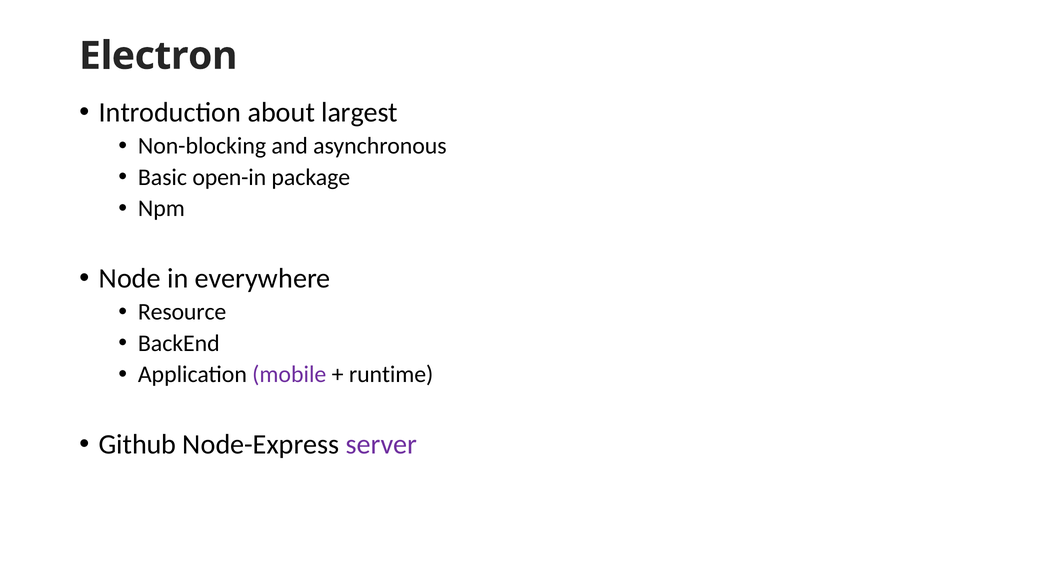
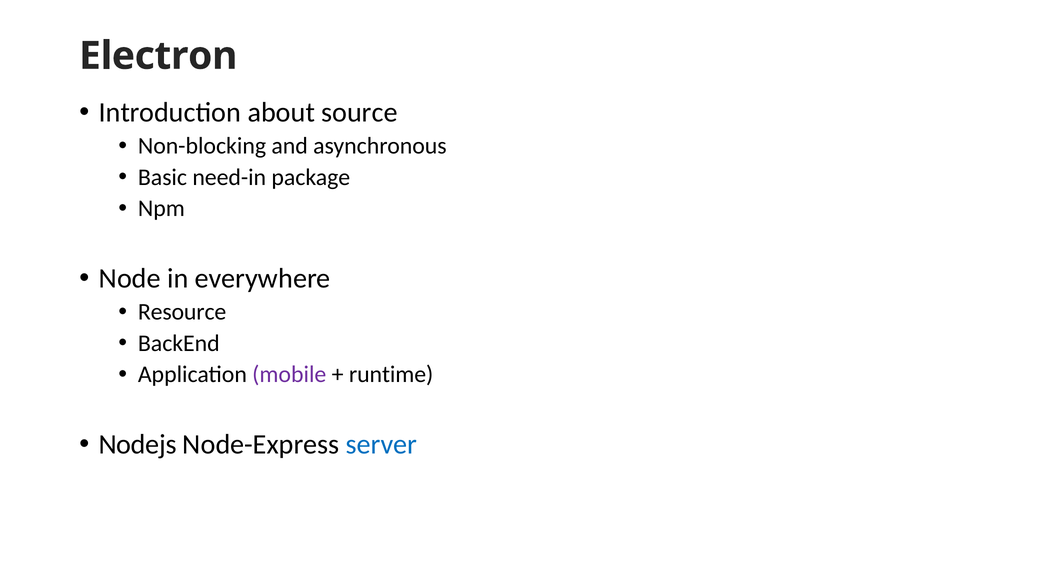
largest: largest -> source (360, 112)
open-in: open-in -> need-in (229, 177)
Github: Github -> Nodejs (138, 444)
server colour: purple -> blue (381, 444)
